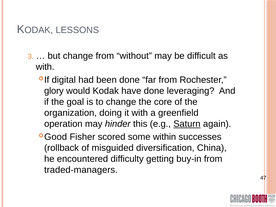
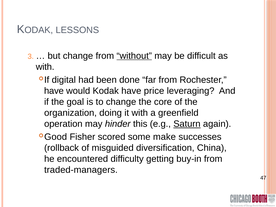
without underline: none -> present (134, 56)
glory: glory -> have (54, 91)
have done: done -> price (154, 91)
within: within -> make (164, 137)
